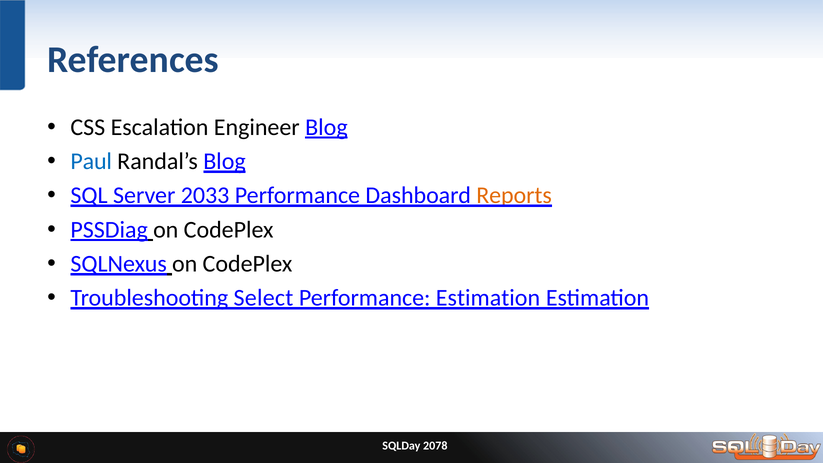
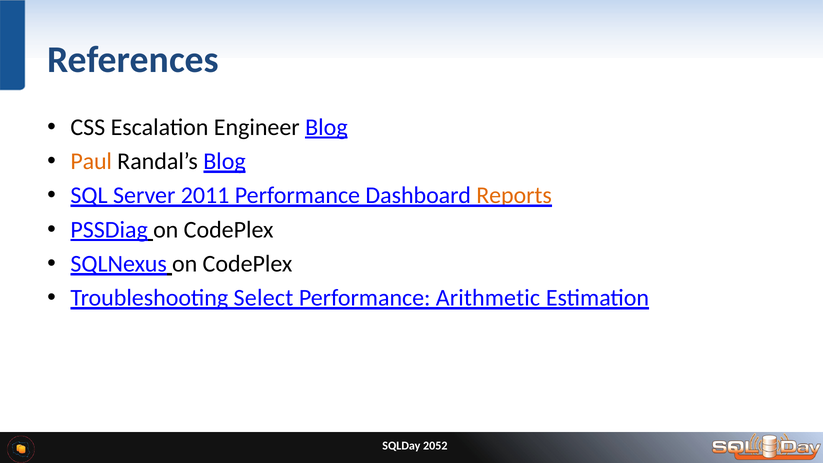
Paul colour: blue -> orange (91, 161)
2033: 2033 -> 2011 (205, 195)
Performance Estimation: Estimation -> Arithmetic (488, 298)
2078: 2078 -> 2052 (435, 446)
